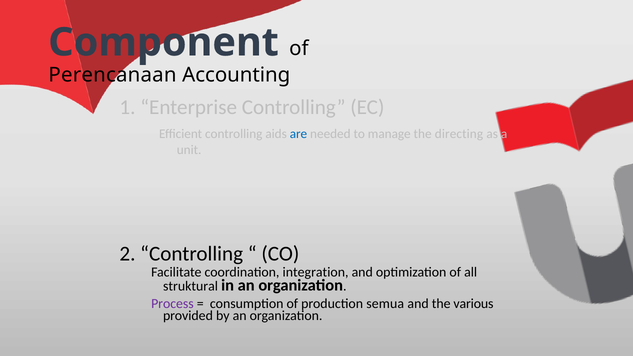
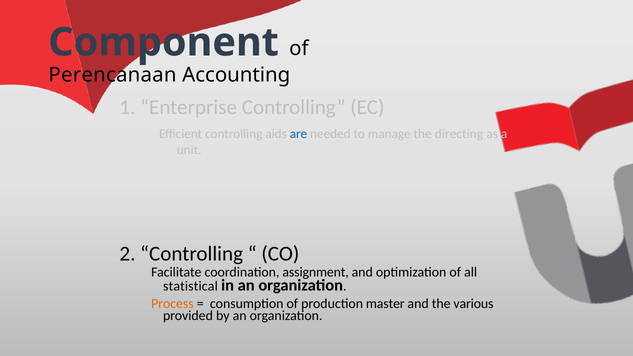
integration: integration -> assignment (316, 272)
struktural: struktural -> statistical (190, 286)
Process colour: purple -> orange (172, 304)
semua: semua -> master (385, 304)
